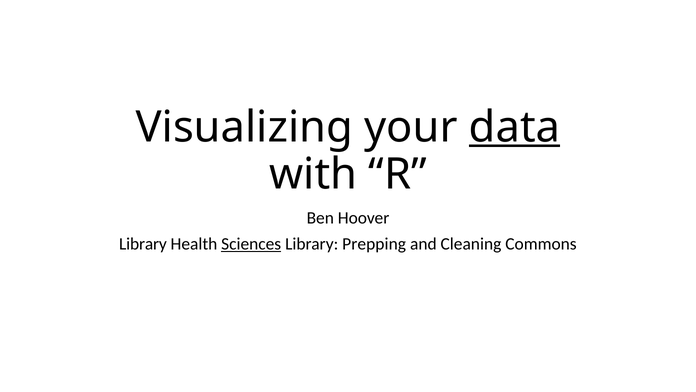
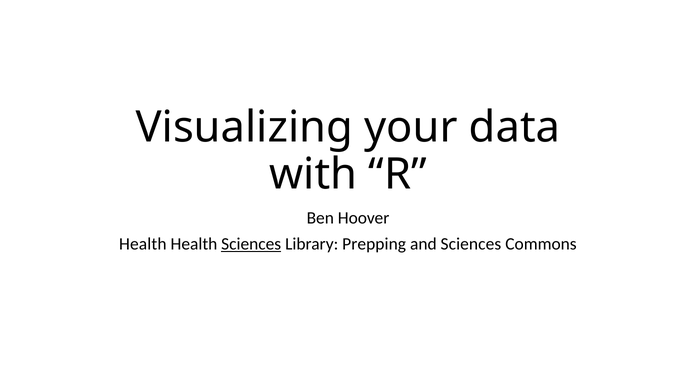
data underline: present -> none (515, 127)
Library: Library -> Health (143, 244)
and Cleaning: Cleaning -> Sciences (471, 244)
